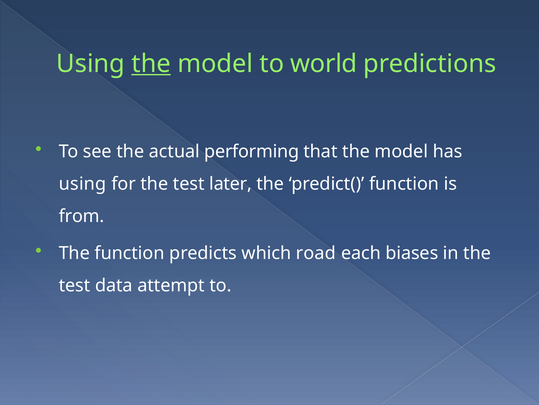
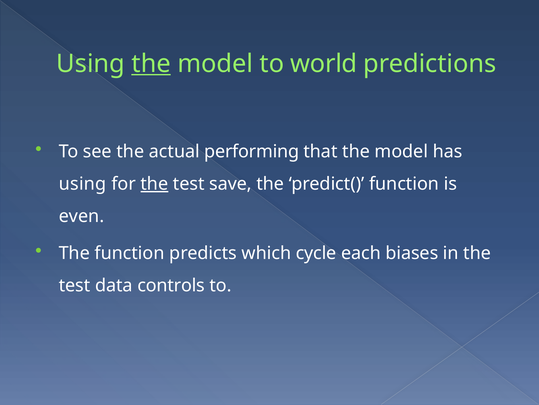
the underline: none -> present (154, 184)
later: later -> save (231, 184)
from: from -> even (81, 216)
road: road -> cycle (316, 253)
attempt: attempt -> controls (171, 285)
